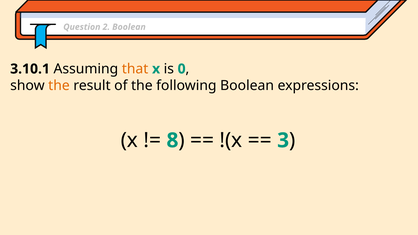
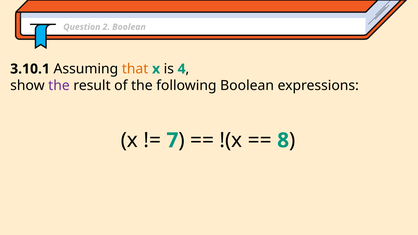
0: 0 -> 4 (182, 69)
the colour: orange -> purple (59, 86)
8: 8 -> 7 (172, 140)
3: 3 -> 8 (283, 140)
